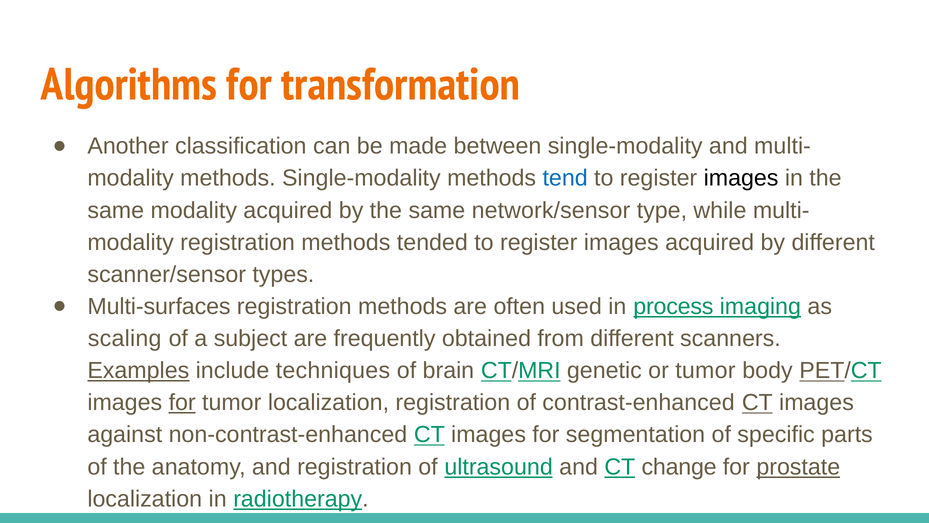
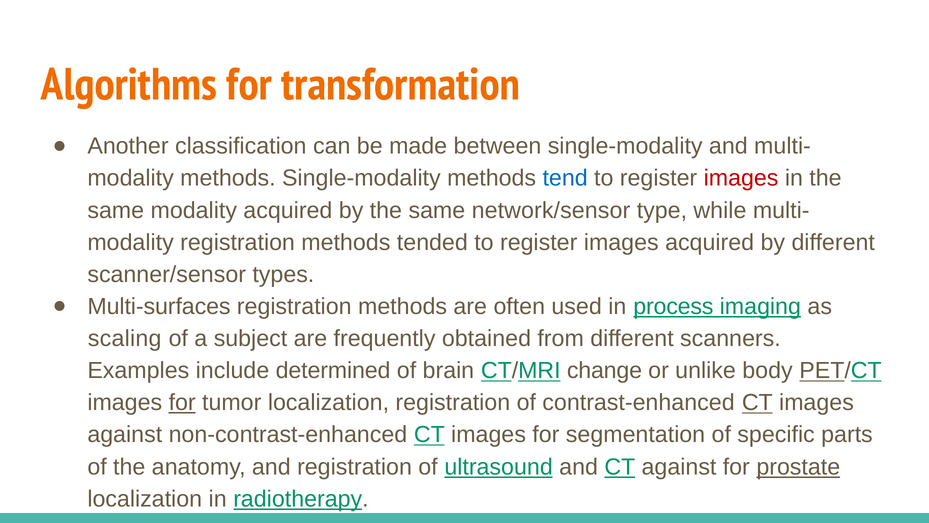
images colour: black -> red (741, 178)
Examples underline: present -> none (138, 370)
techniques: techniques -> determined (333, 370)
genetic: genetic -> change (604, 370)
or tumor: tumor -> unlike (706, 370)
CT change: change -> against (679, 466)
